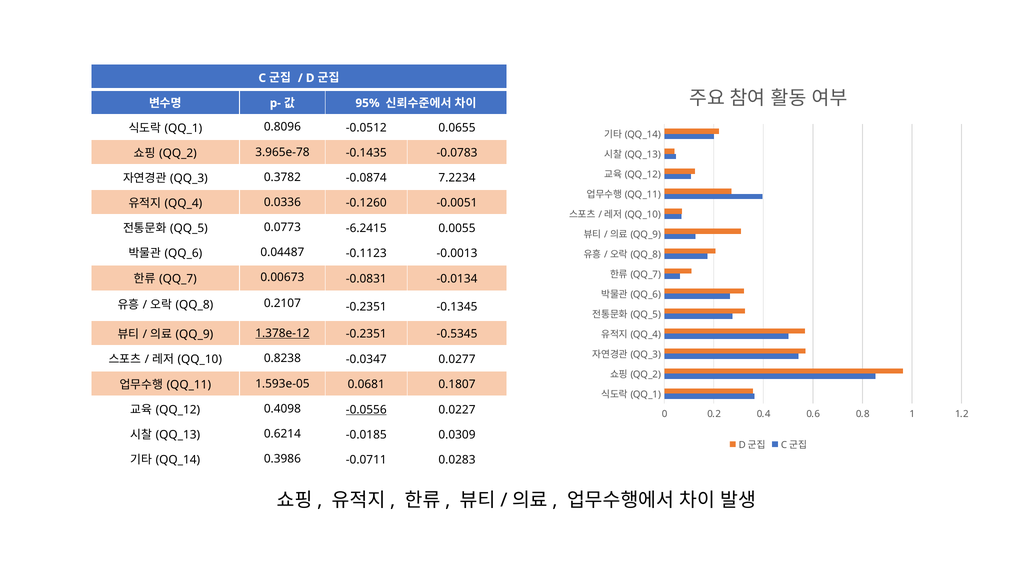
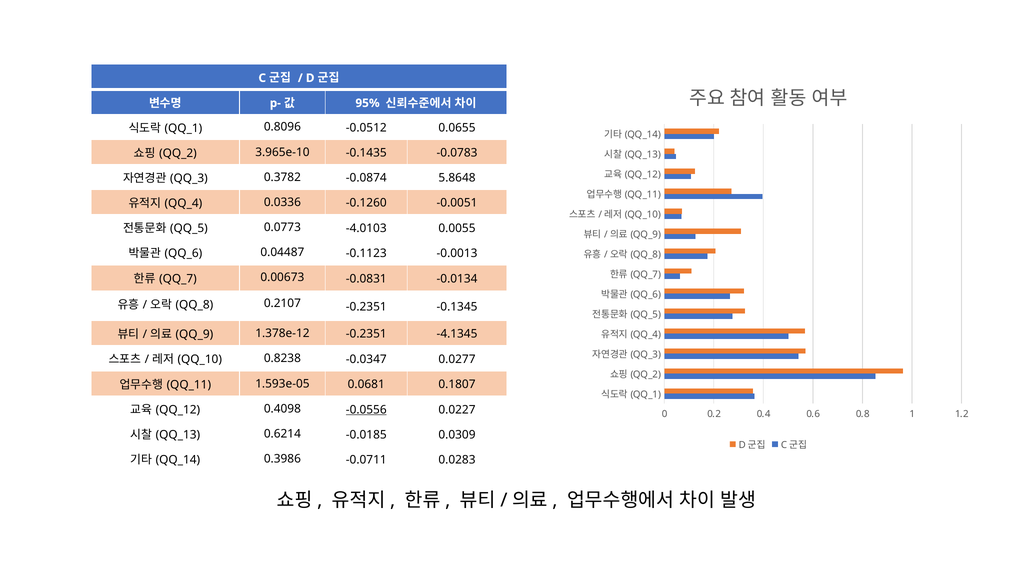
3.965e-78: 3.965e-78 -> 3.965e-10 (282, 152)
7.2234: 7.2234 -> 5.8648 (457, 178)
-6.2415: -6.2415 -> -4.0103 (366, 228)
1.378e-12 underline: present -> none (282, 333)
-0.5345: -0.5345 -> -4.1345 (457, 334)
